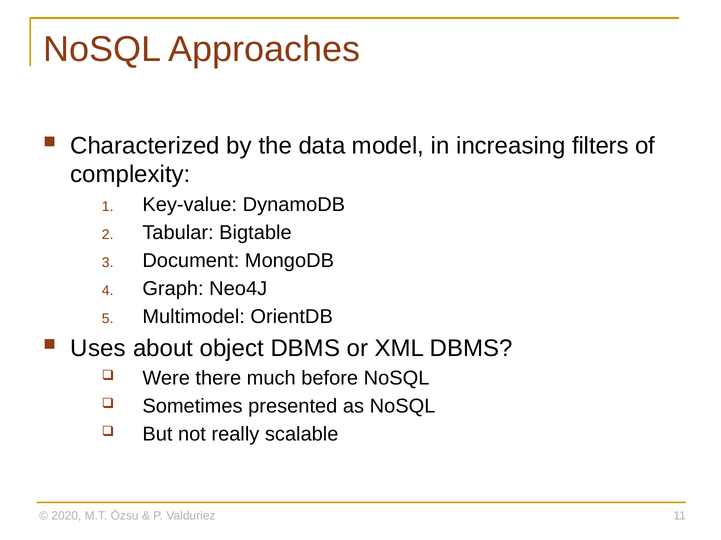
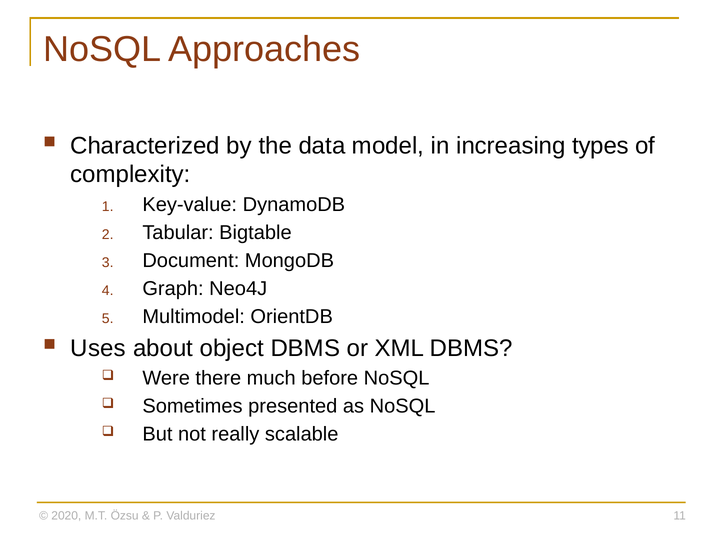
filters: filters -> types (601, 146)
